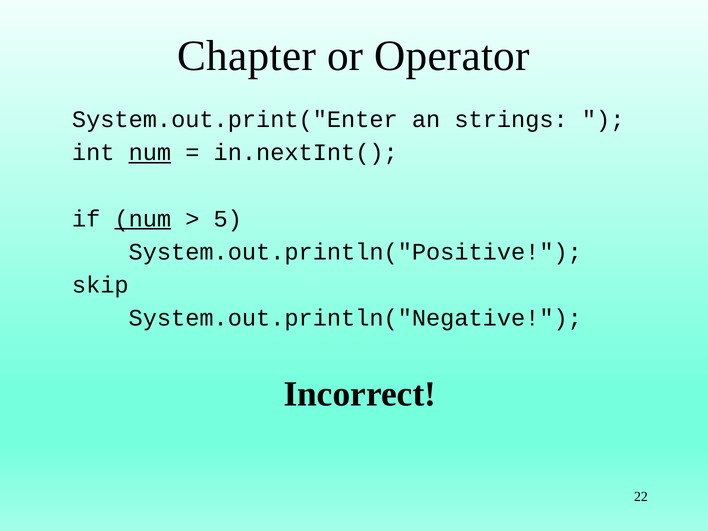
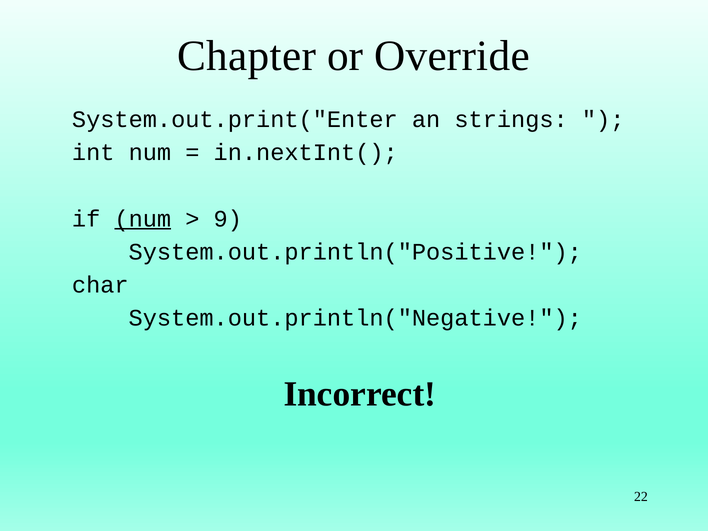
Operator: Operator -> Override (452, 56)
num underline: present -> none (150, 153)
5: 5 -> 9 (228, 219)
skip: skip -> char (100, 285)
